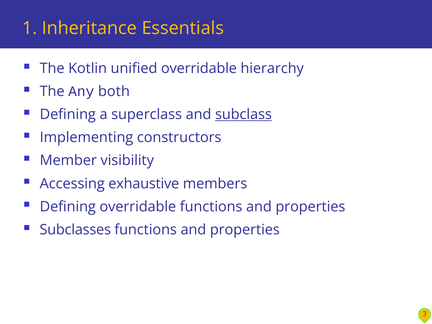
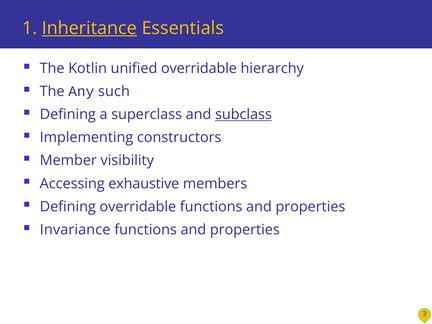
Inheritance underline: none -> present (89, 28)
both: both -> such (114, 91)
Subclasses: Subclasses -> Invariance (75, 230)
